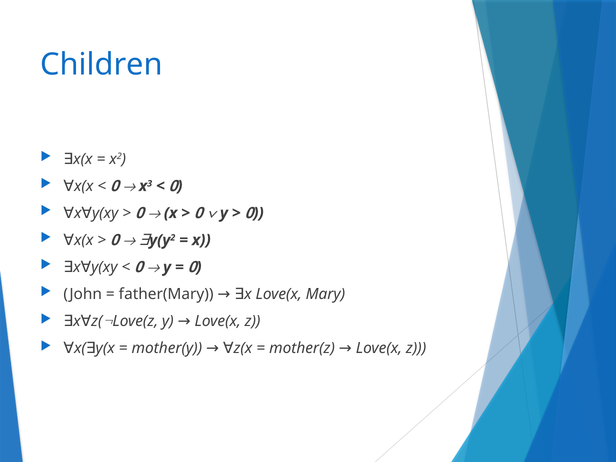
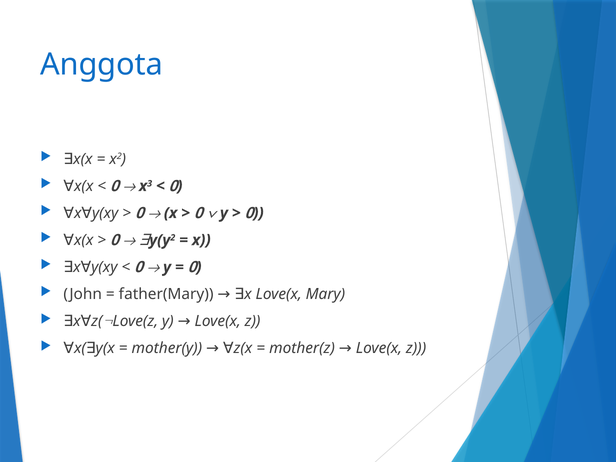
Children: Children -> Anggota (102, 65)
